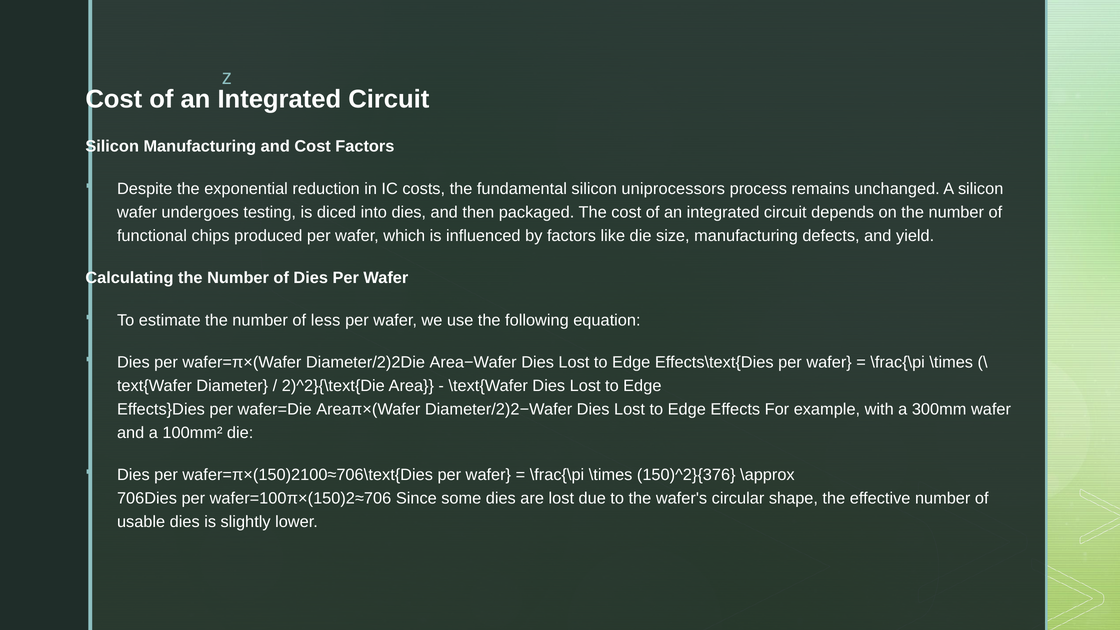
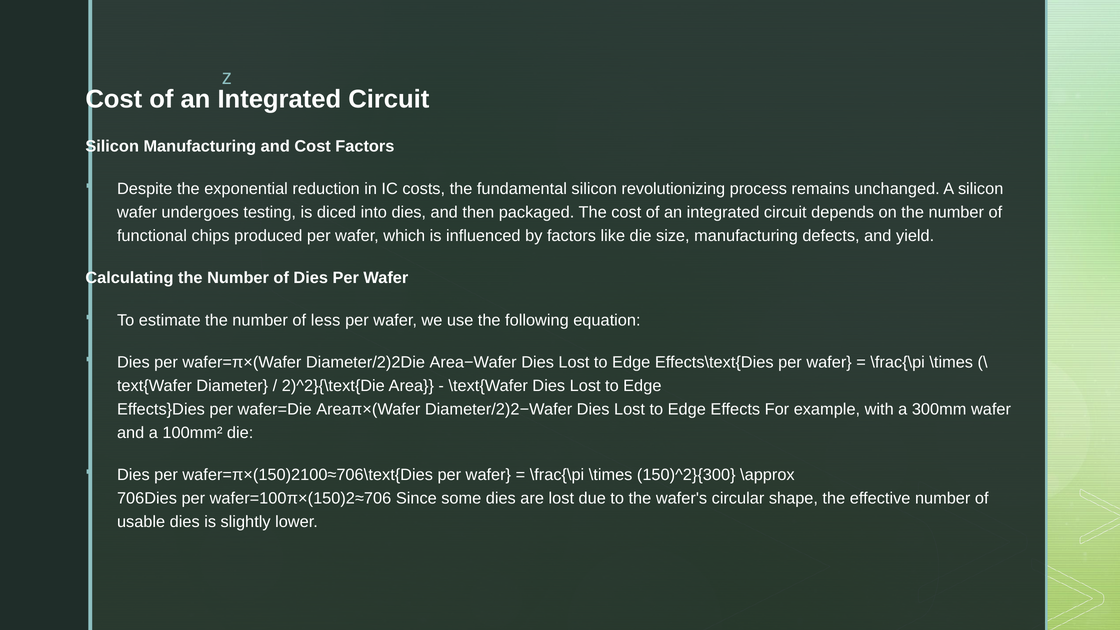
uniprocessors: uniprocessors -> revolutionizing (673, 189)
150)^2}{376: 150)^2}{376 -> 150)^2}{300 (686, 475)
